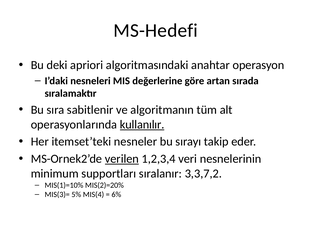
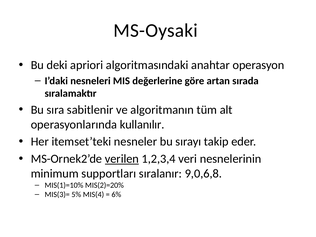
MS-Hedefi: MS-Hedefi -> MS-Oysaki (156, 31)
kullanılır underline: present -> none (142, 124)
3,3,7,2: 3,3,7,2 -> 9,0,6,8 (203, 174)
